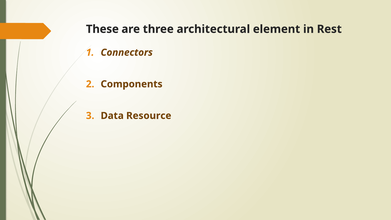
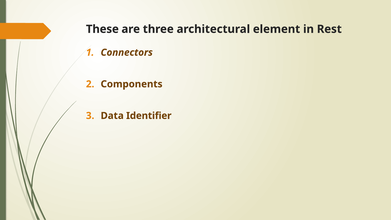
Resource: Resource -> Identifier (149, 116)
